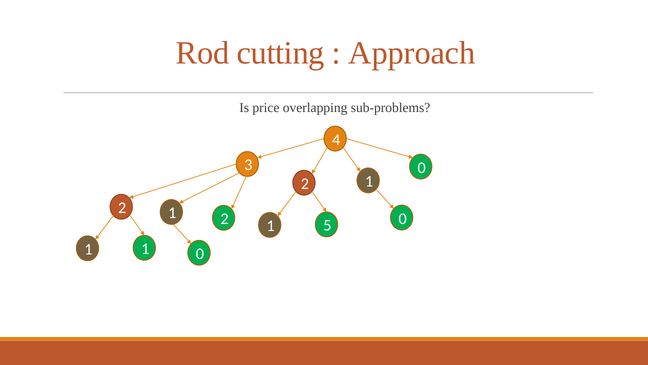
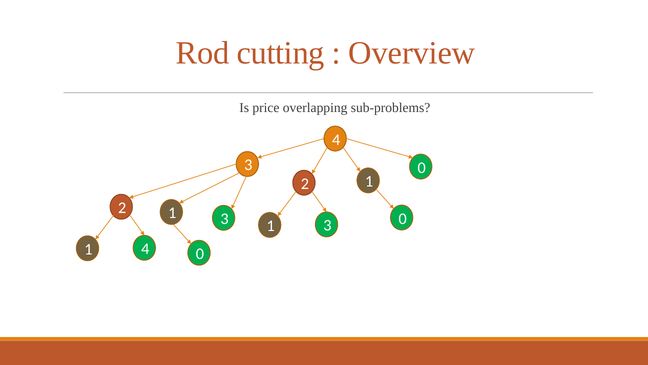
Approach: Approach -> Overview (412, 53)
2 1 2: 2 -> 3 (225, 219)
5: 5 -> 3 (327, 225)
1 1: 1 -> 4 (145, 249)
